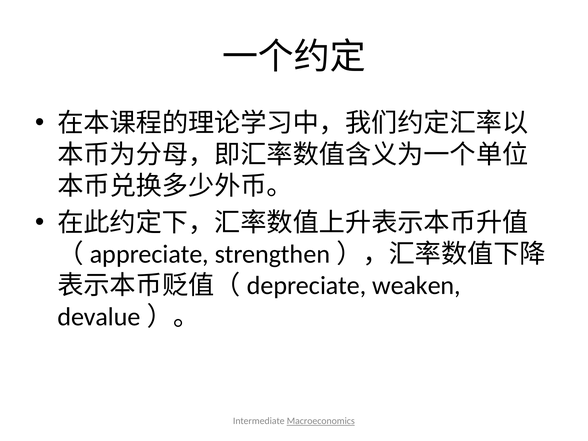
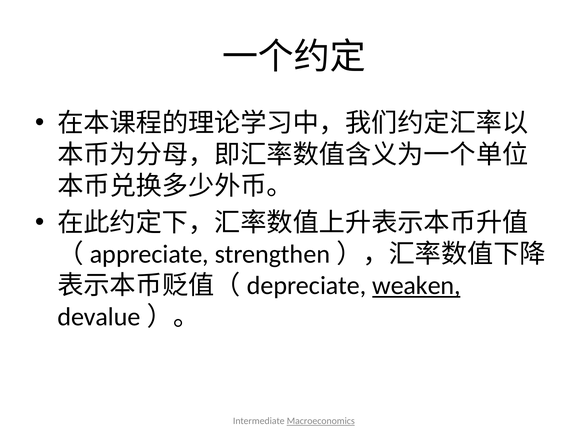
weaken underline: none -> present (416, 286)
